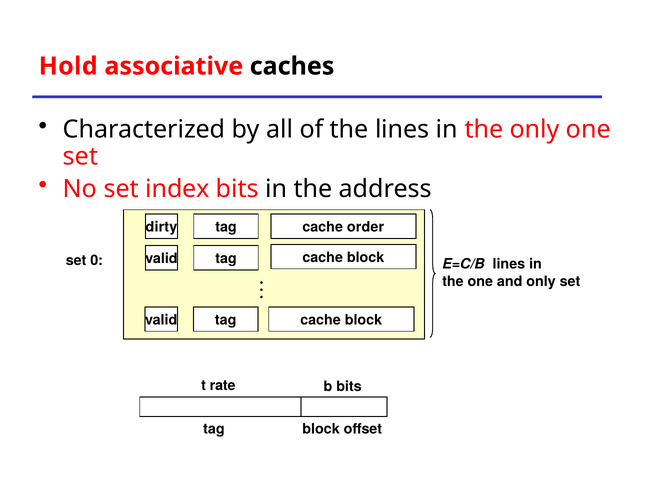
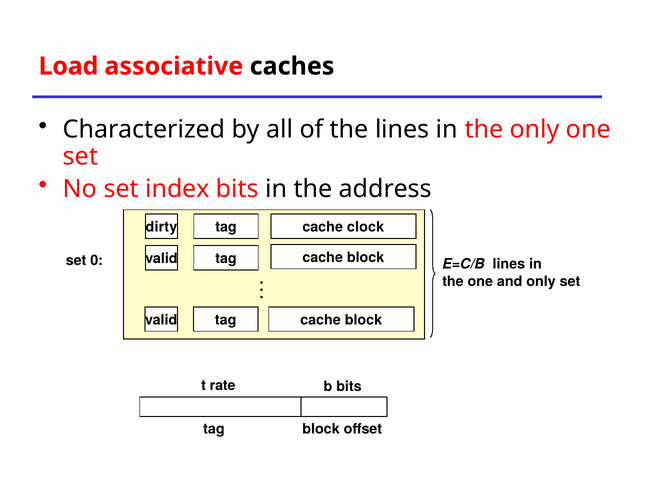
Hold: Hold -> Load (68, 66)
order: order -> clock (366, 227)
